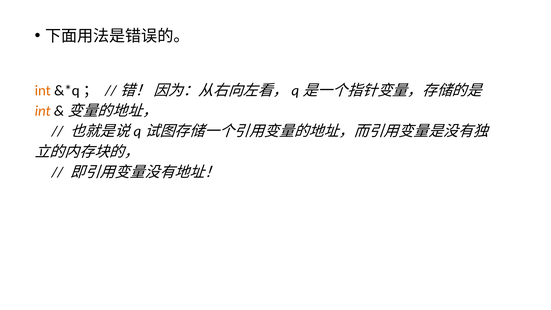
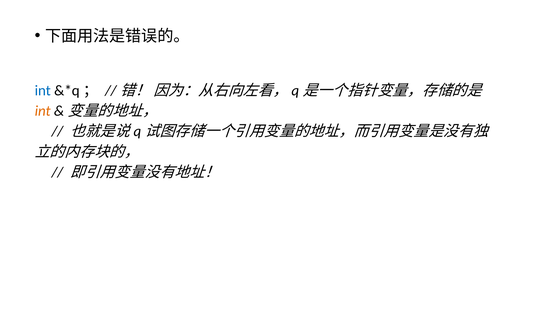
int colour: orange -> blue (43, 91)
